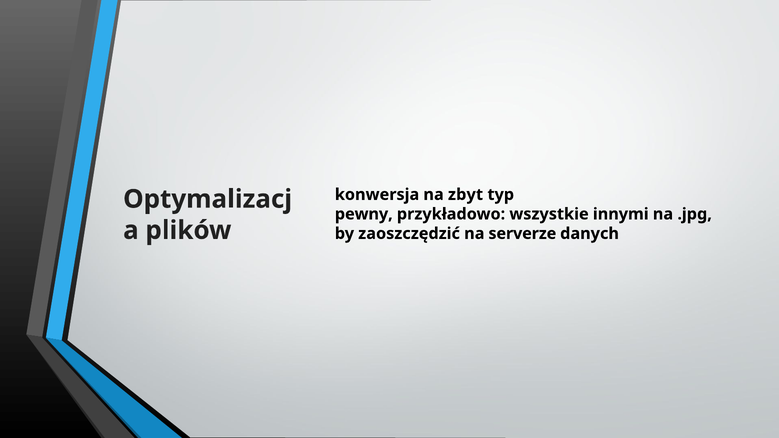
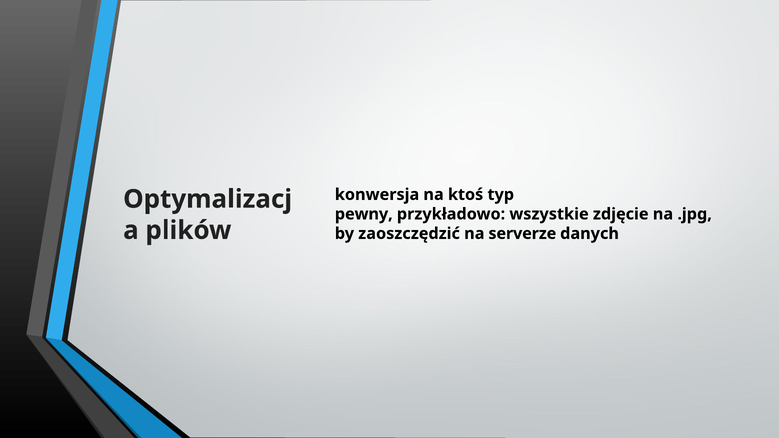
zbyt: zbyt -> ktoś (466, 195)
innymi: innymi -> zdjęcie (621, 214)
